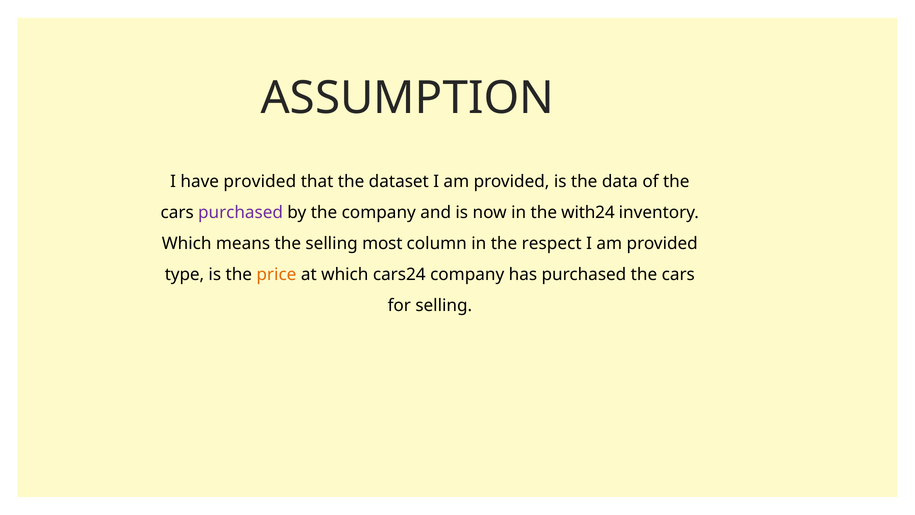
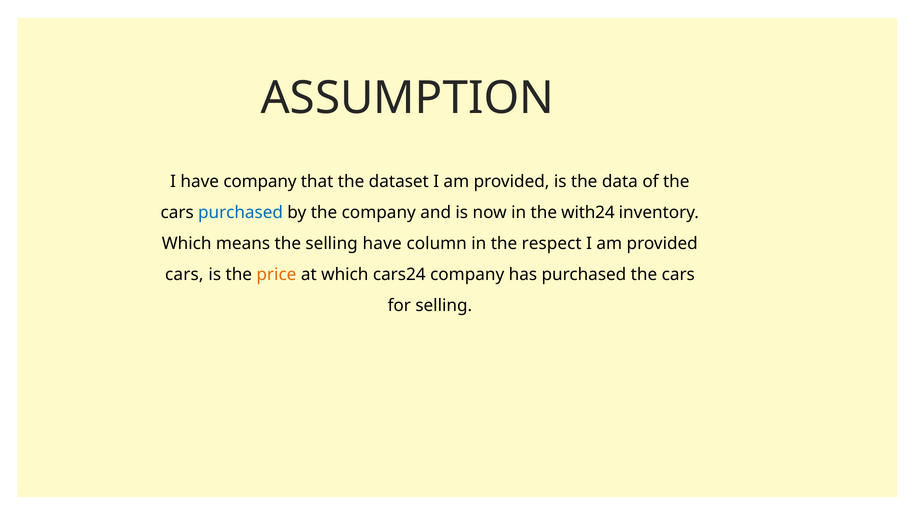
have provided: provided -> company (260, 182)
purchased colour: purple -> blue (241, 213)
selling most: most -> have (382, 243)
type: type -> cars (184, 274)
